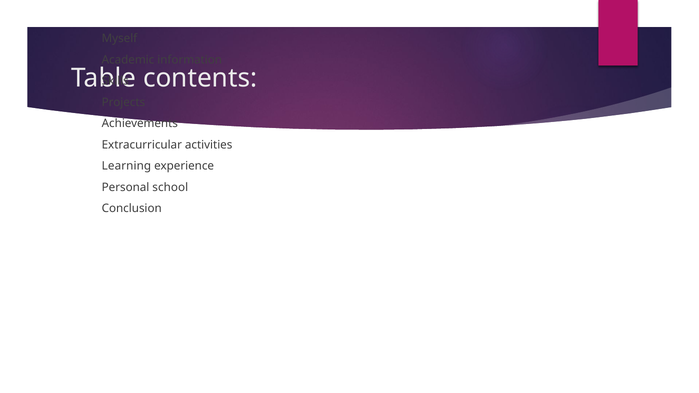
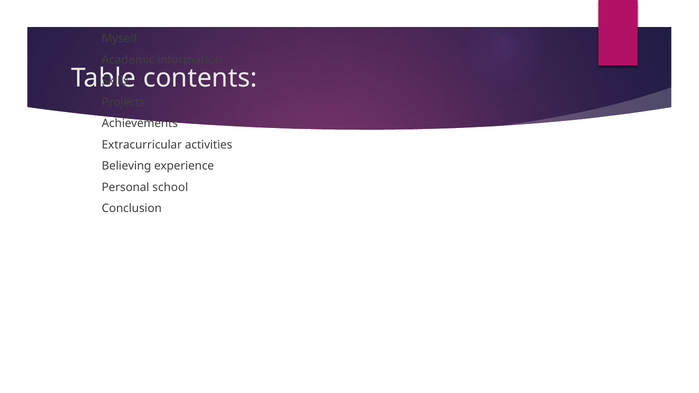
Learning: Learning -> Believing (127, 166)
